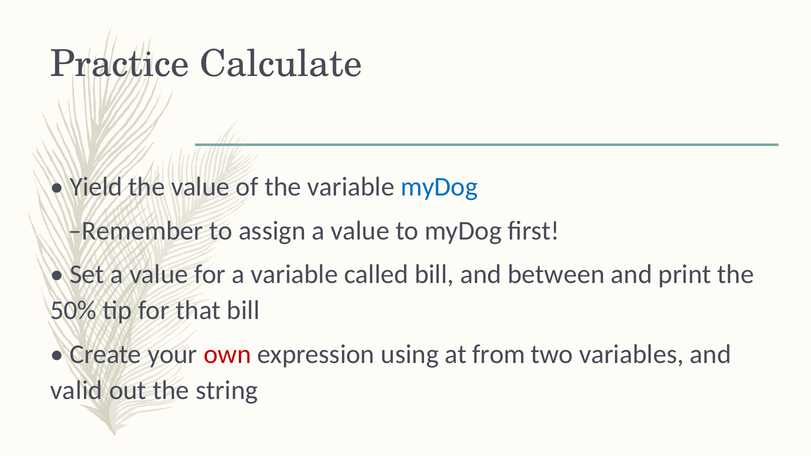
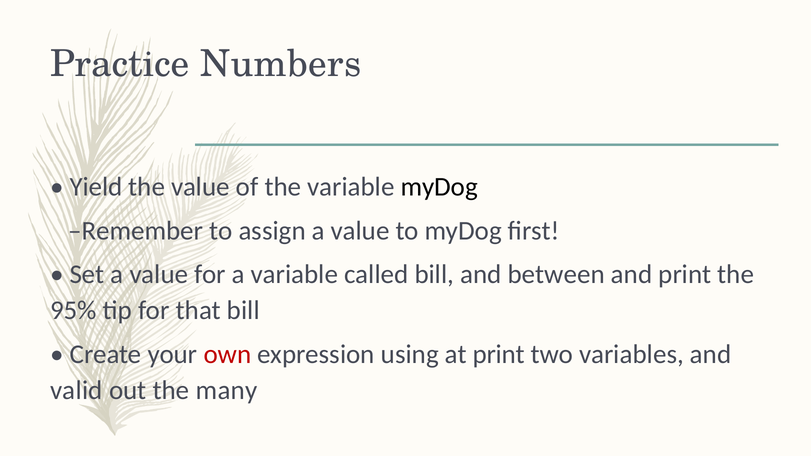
Calculate: Calculate -> Numbers (281, 64)
myDog colour: blue -> black (439, 187)
50%: 50% -> 95% (73, 311)
at from: from -> print (499, 355)
string: string -> many (227, 391)
